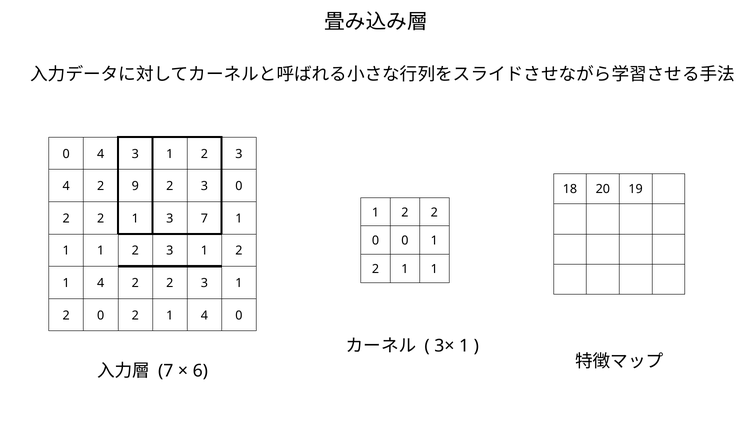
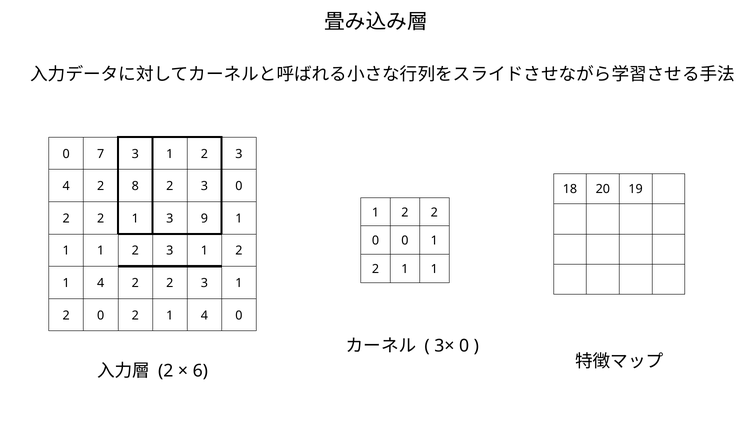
0 4: 4 -> 7 (101, 154)
9: 9 -> 8 (135, 186)
3 7: 7 -> 9 (204, 219)
3× 1: 1 -> 0 (464, 346)
7: 7 -> 2 (166, 371)
